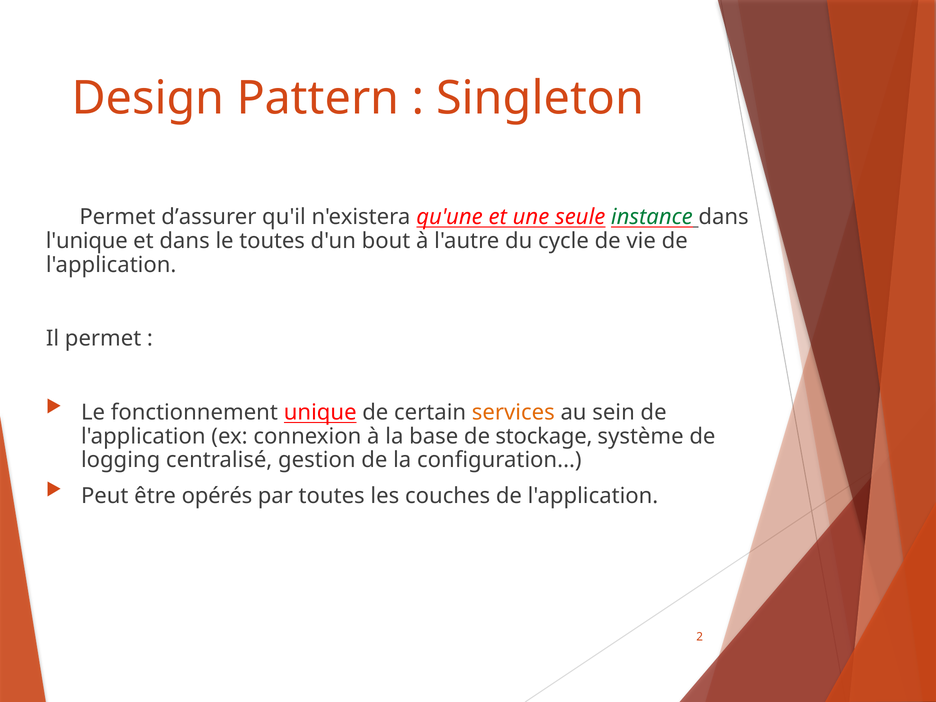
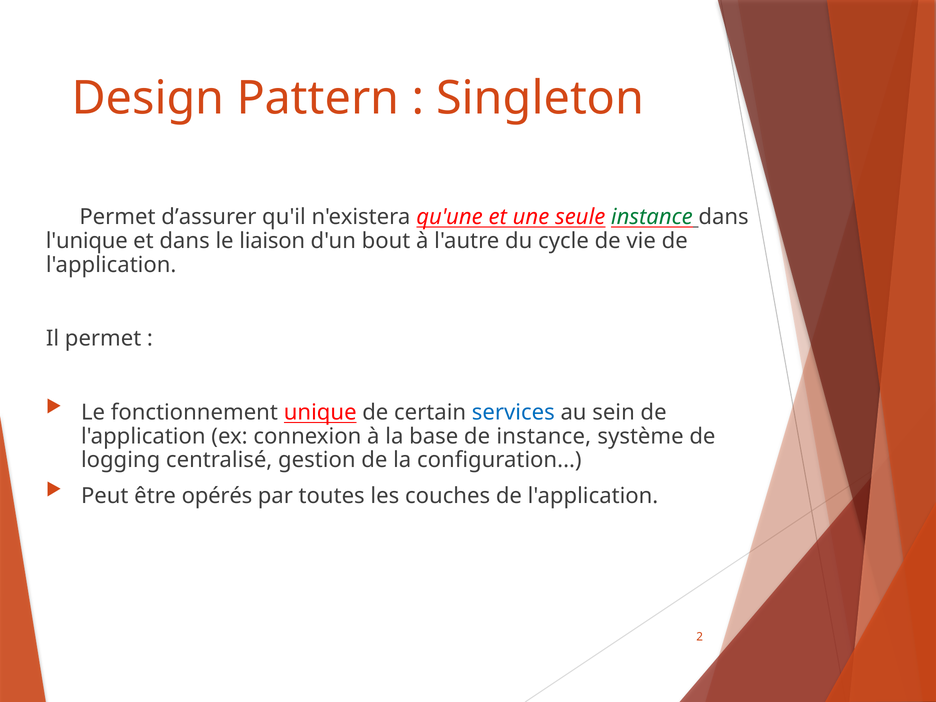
le toutes: toutes -> liaison (272, 241)
services colour: orange -> blue (513, 412)
de stockage: stockage -> instance (544, 436)
